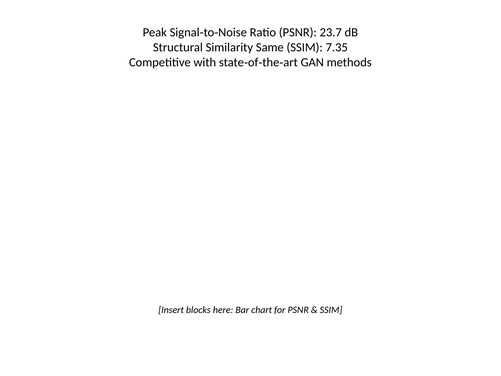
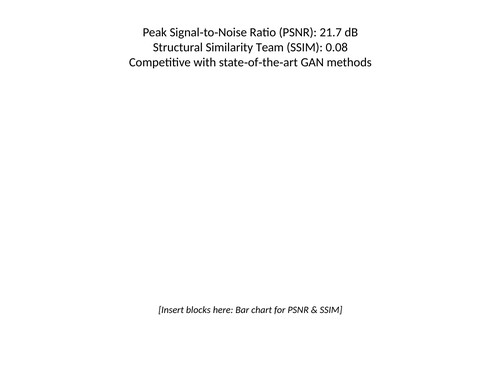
23.7: 23.7 -> 21.7 (331, 32)
Same: Same -> Team (270, 47)
7.35: 7.35 -> 0.08 (337, 47)
